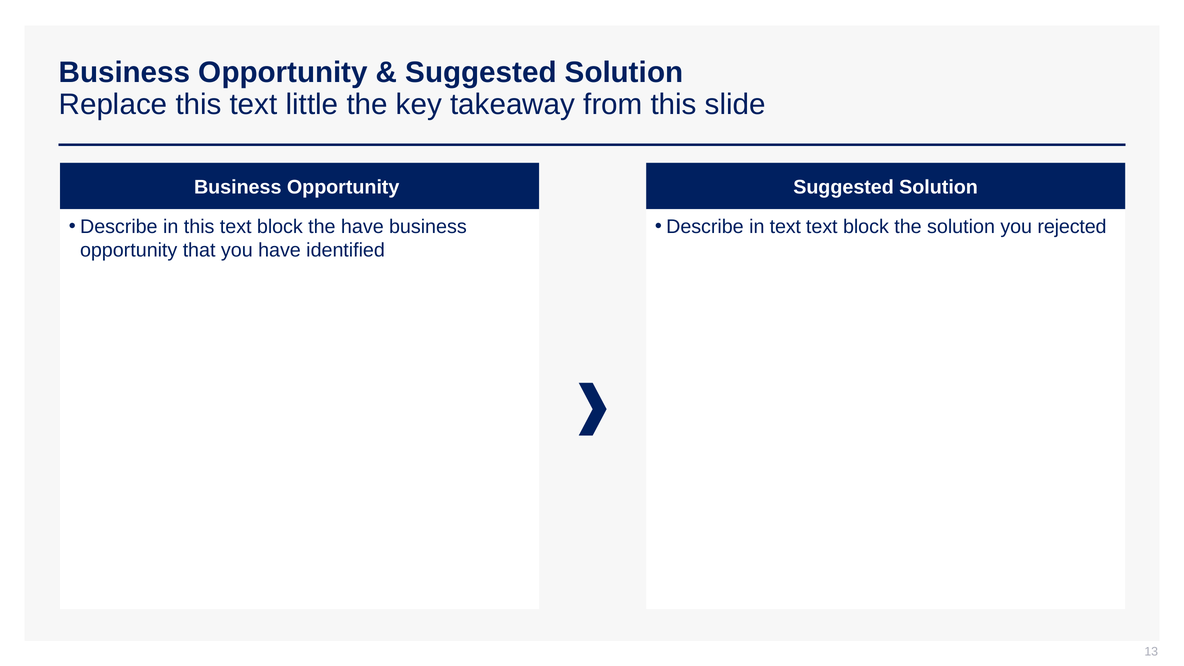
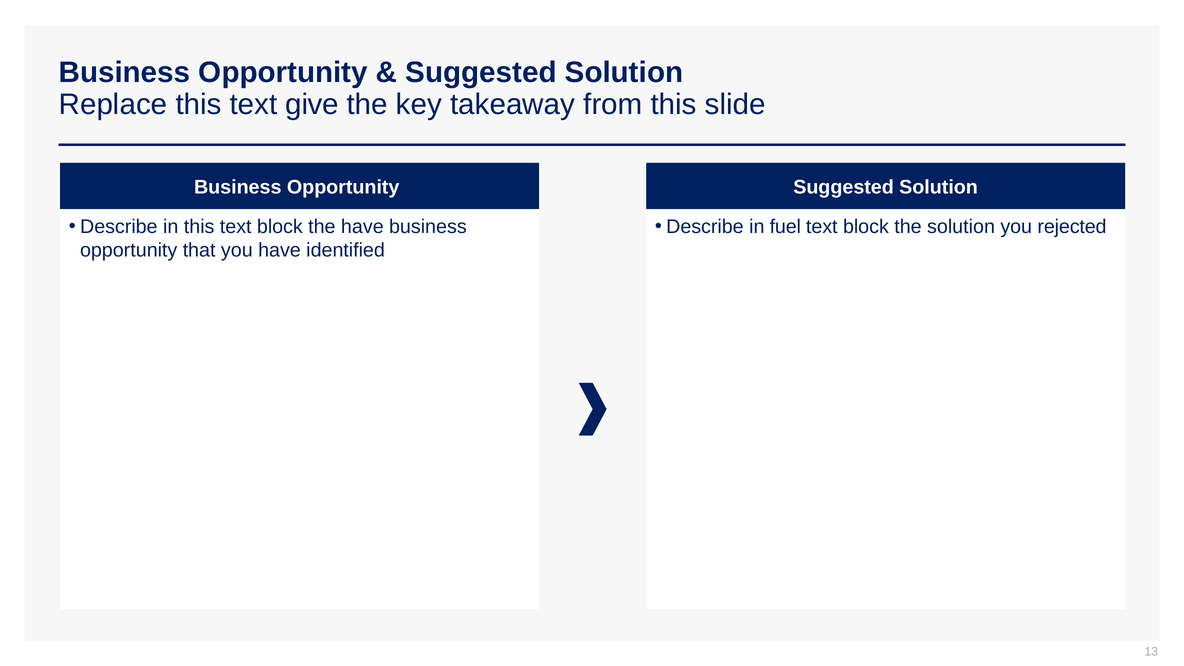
little: little -> give (312, 104)
in text: text -> fuel (785, 227)
